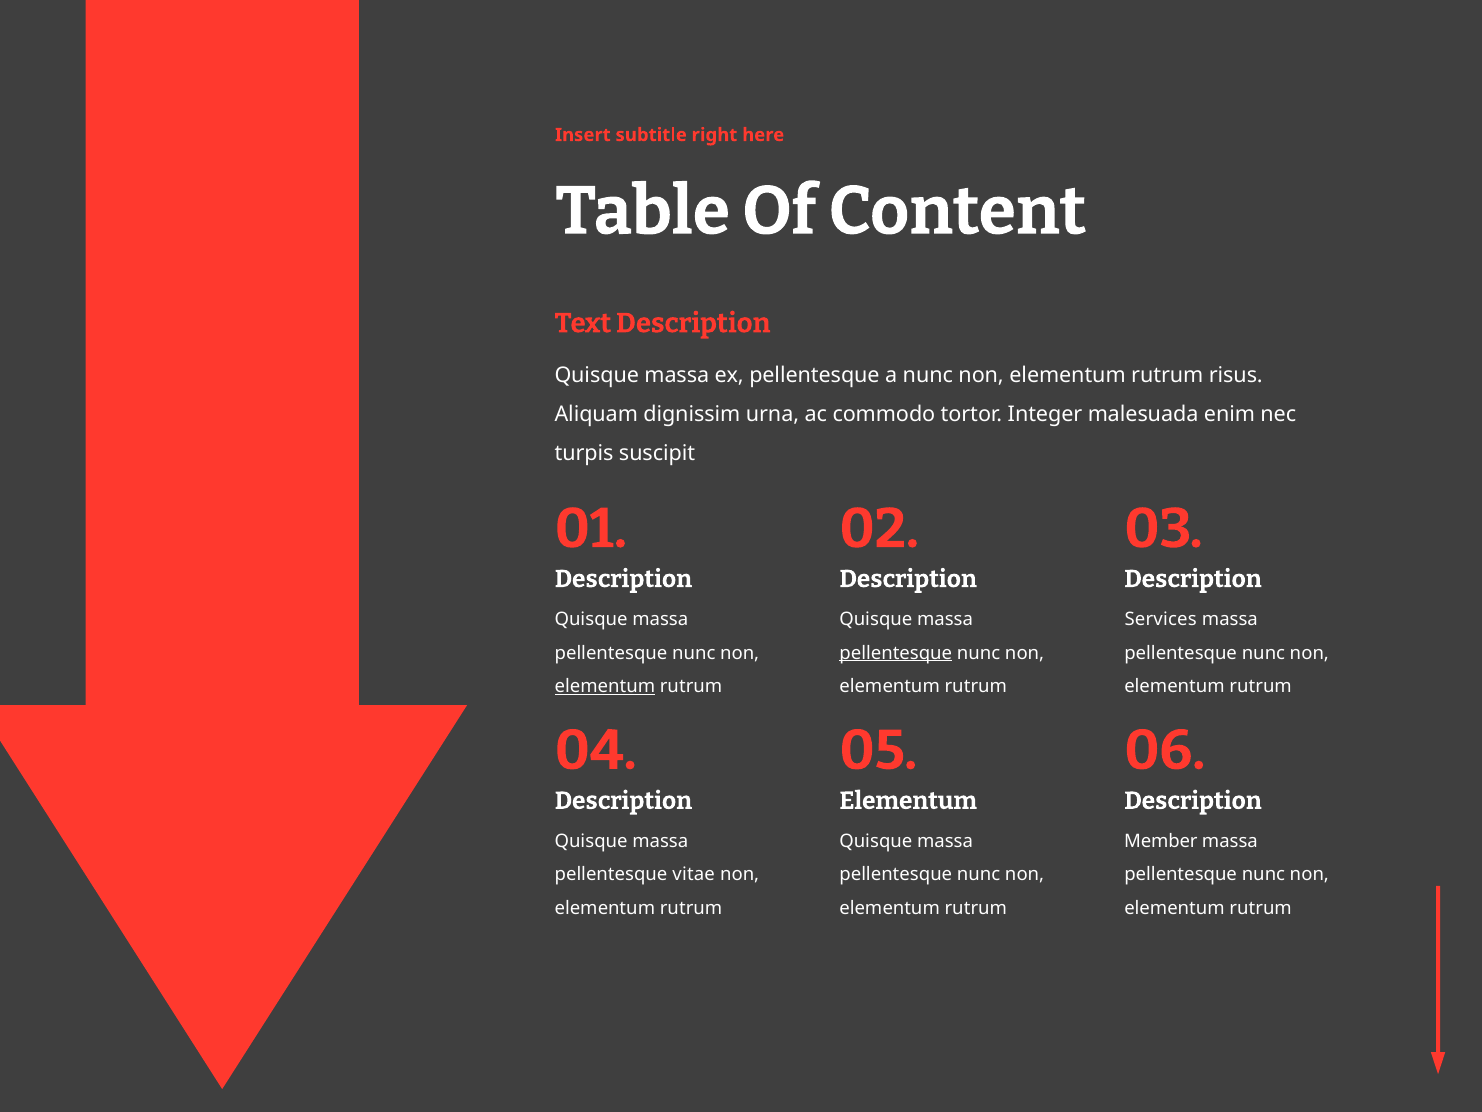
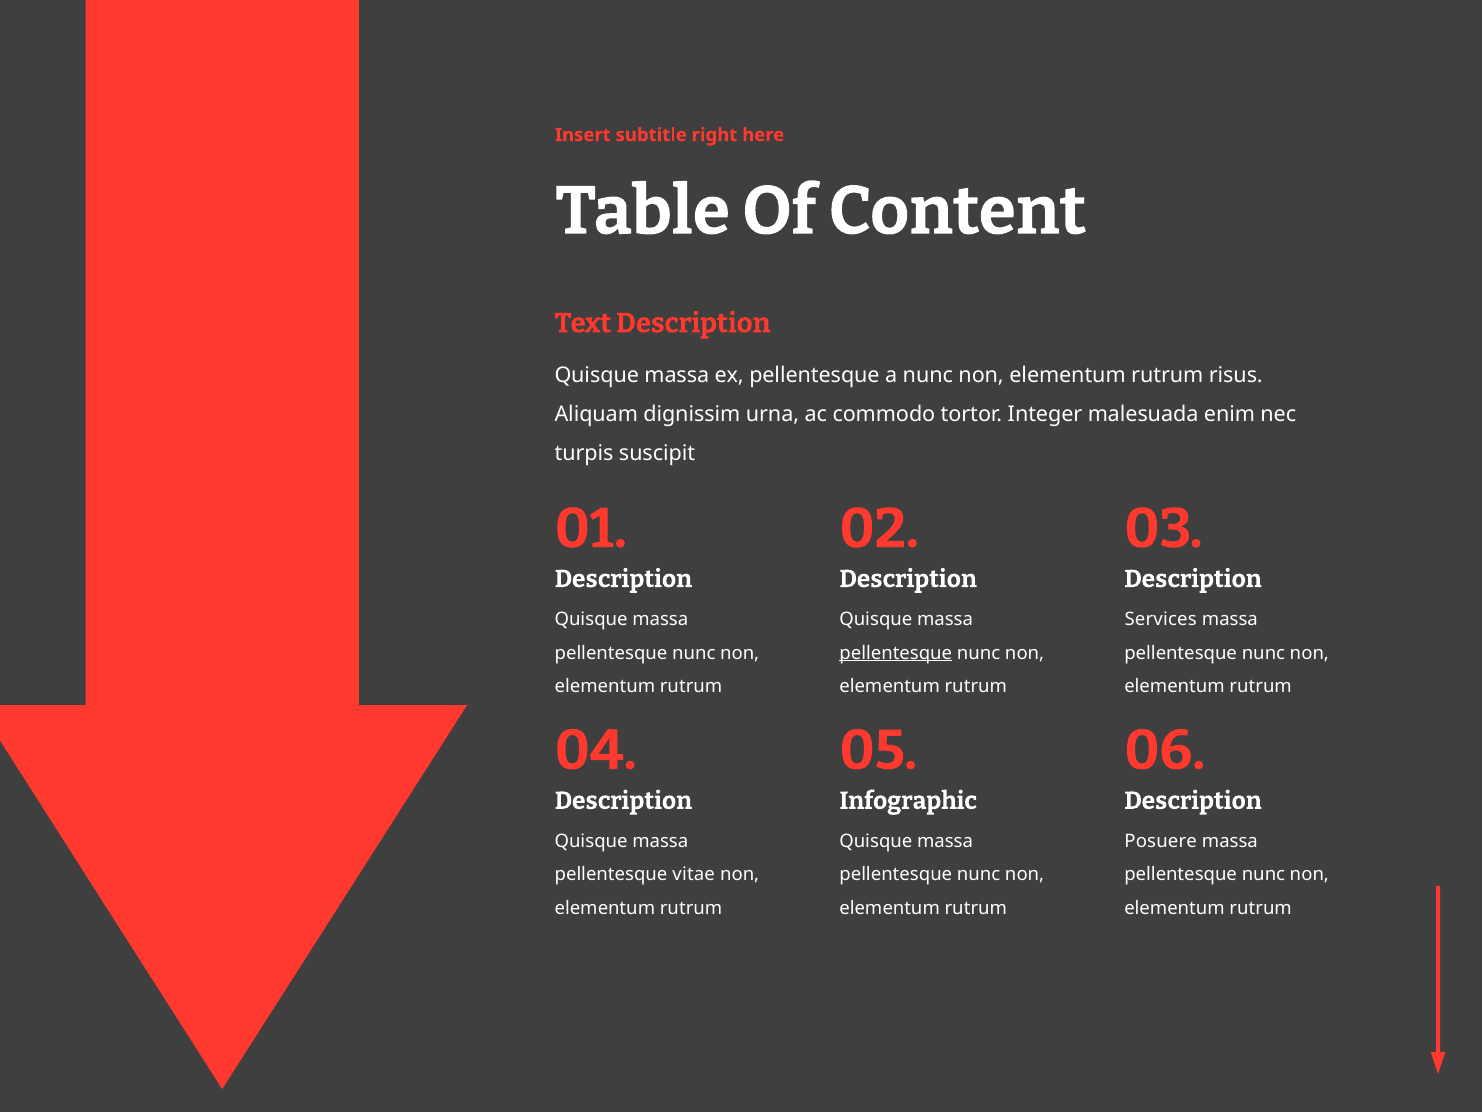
elementum underline: present -> none (605, 686)
Elementum: Elementum -> Infographic (908, 800)
Member: Member -> Posuere (1161, 841)
